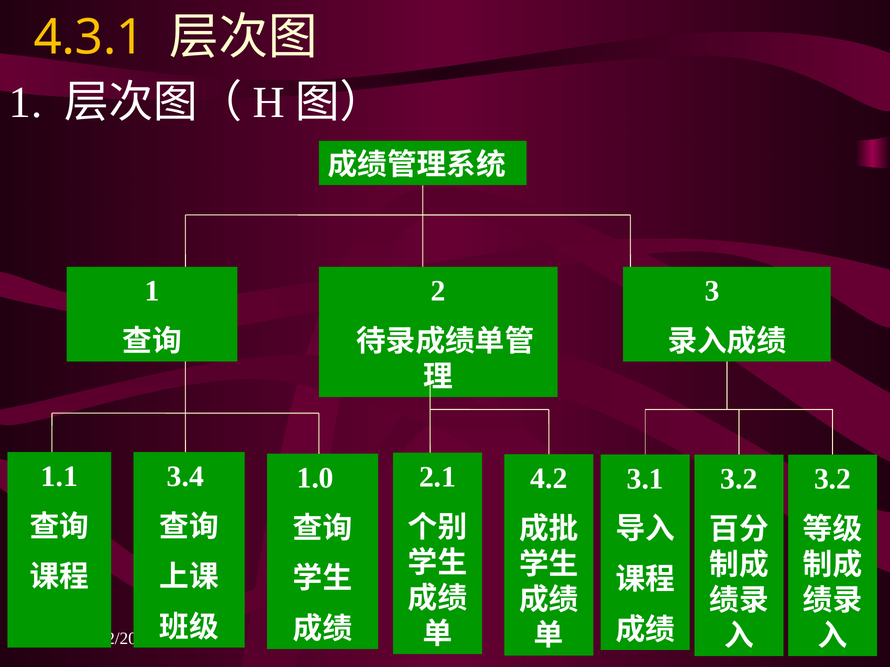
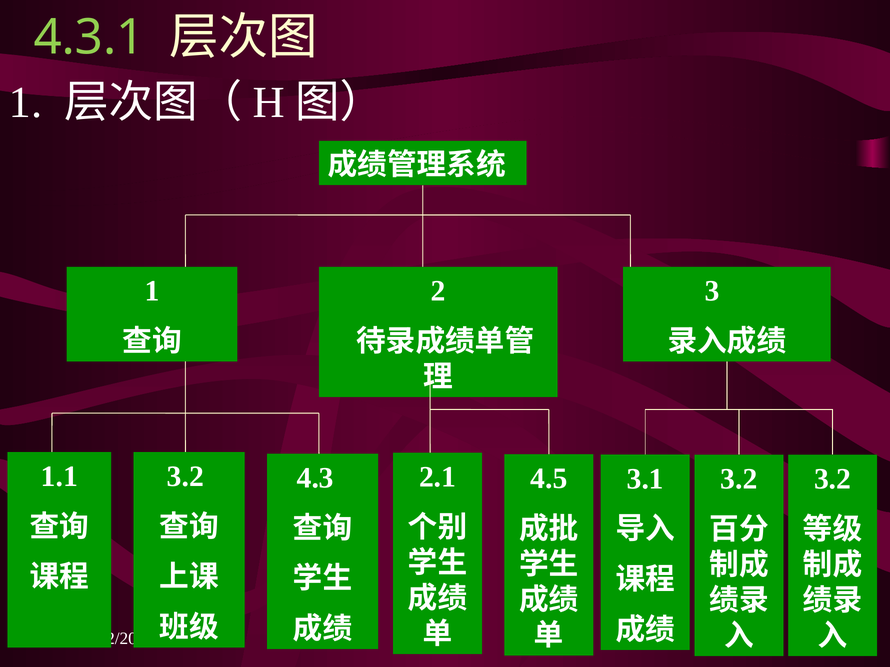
4.3.1 colour: yellow -> light green (89, 38)
3.4: 3.4 -> 3.2 (185, 477)
1.0: 1.0 -> 4.3 (315, 478)
4.2: 4.2 -> 4.5 (549, 479)
